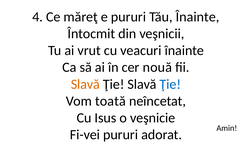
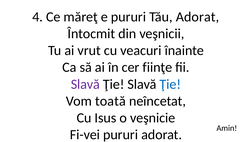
Tău Înainte: Înainte -> Adorat (198, 17)
nouă: nouă -> fiinţe (157, 67)
Slavă colour: orange -> purple (85, 84)
